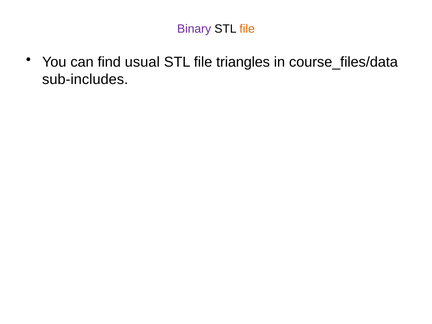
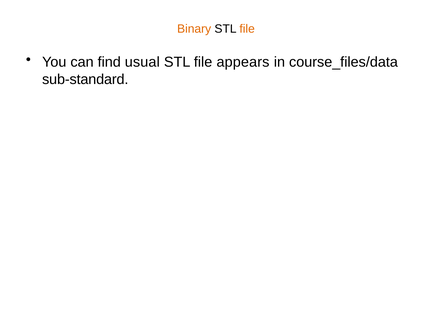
Binary colour: purple -> orange (194, 29)
triangles: triangles -> appears (243, 62)
sub-includes: sub-includes -> sub-standard (85, 79)
